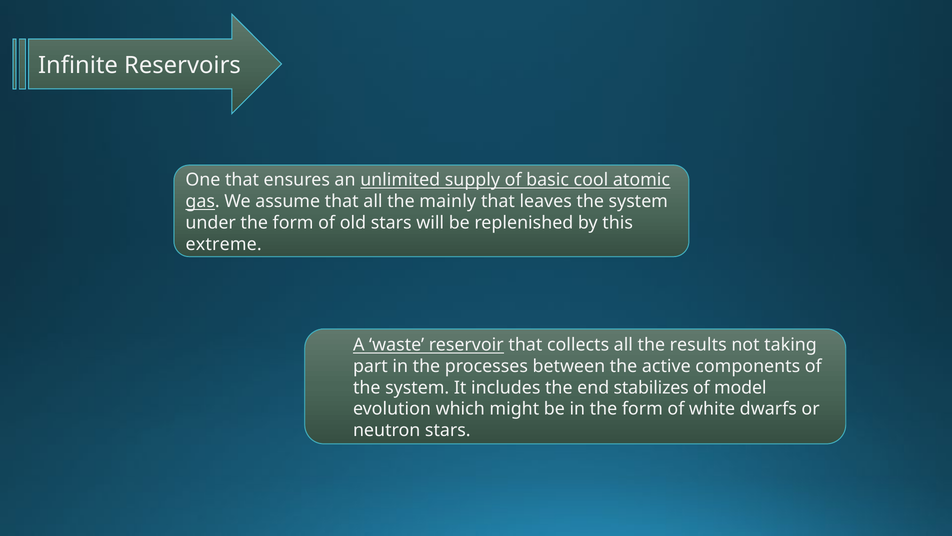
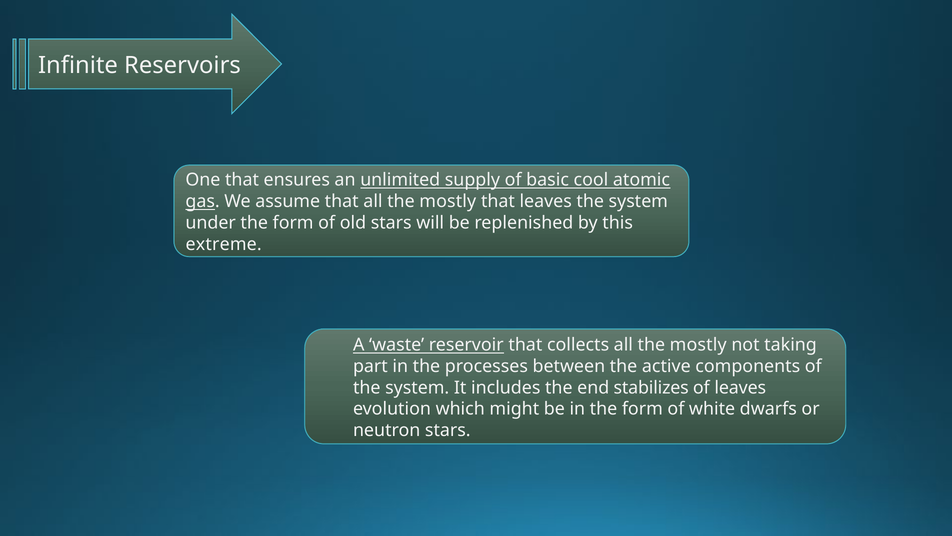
that all the mainly: mainly -> mostly (448, 201)
collects all the results: results -> mostly (698, 344)
of model: model -> leaves (740, 387)
